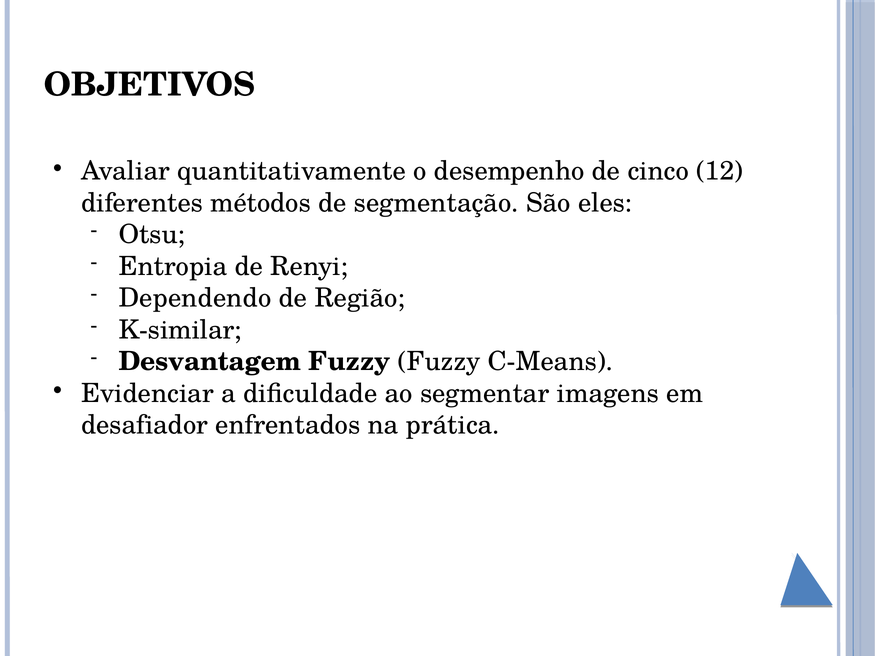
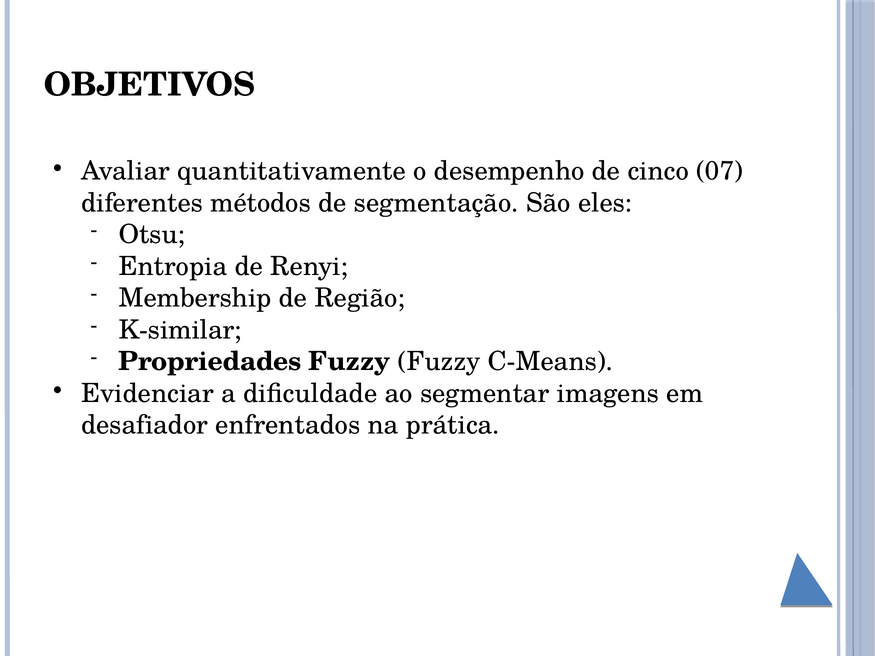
12: 12 -> 07 (720, 171)
Dependendo: Dependendo -> Membership (195, 298)
Desvantagem: Desvantagem -> Propriedades (210, 362)
